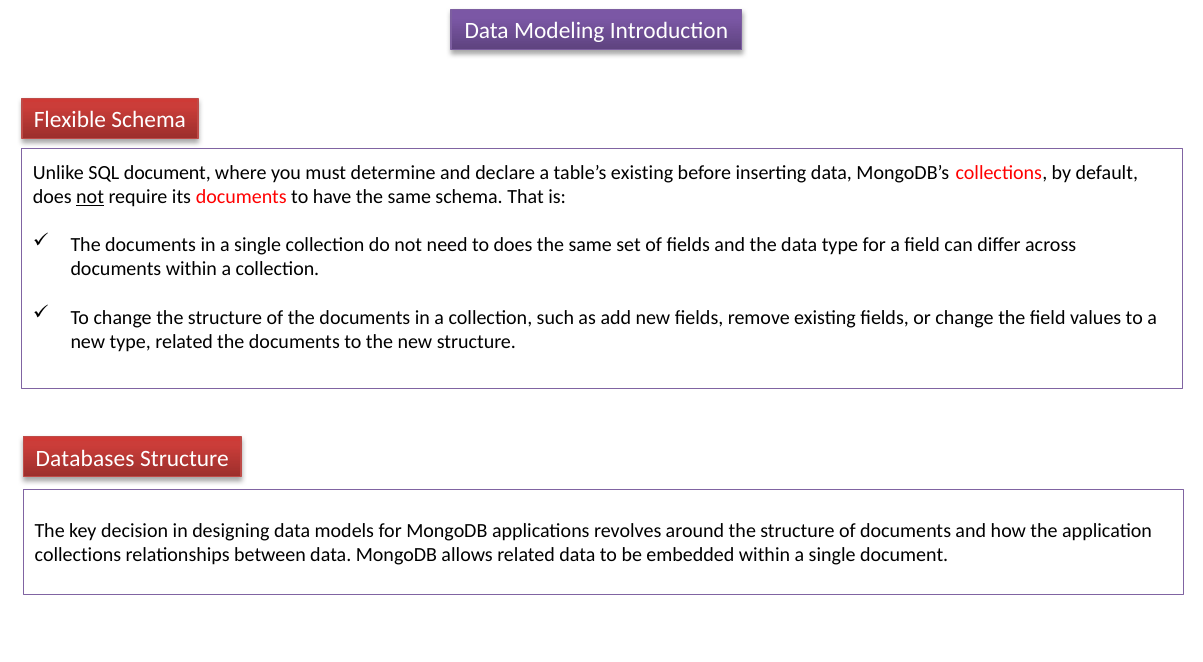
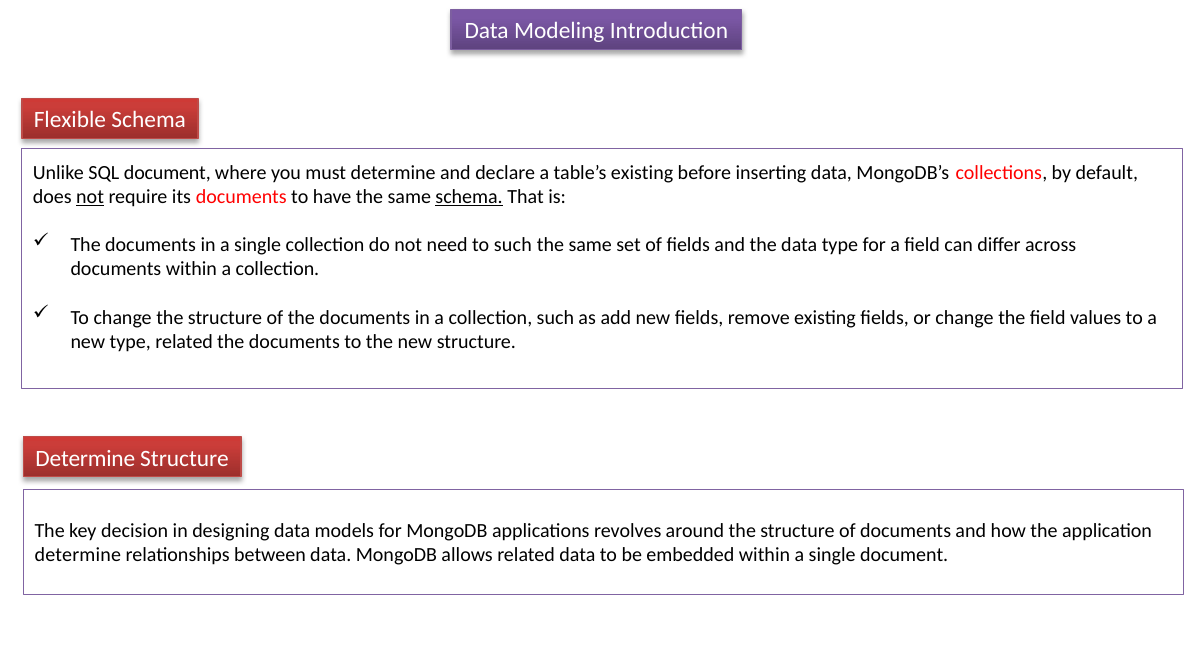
schema underline: none -> present (469, 197)
to does: does -> such (513, 245)
Databases: Databases -> Determine (85, 458)
collections: collections -> determine (78, 554)
